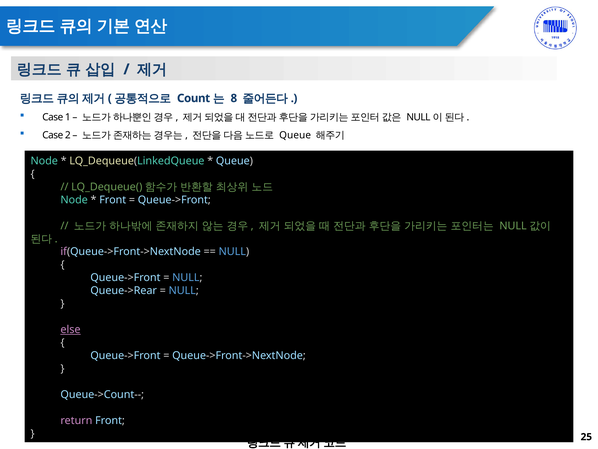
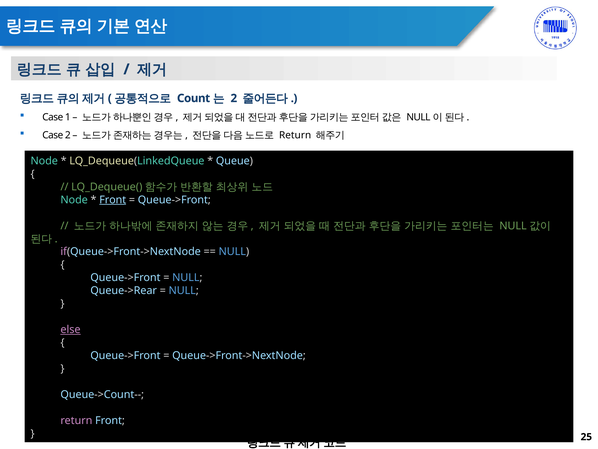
8: 8 -> 2 (234, 98)
Queue: Queue -> Return (295, 135)
Front underline: none -> present (113, 200)
